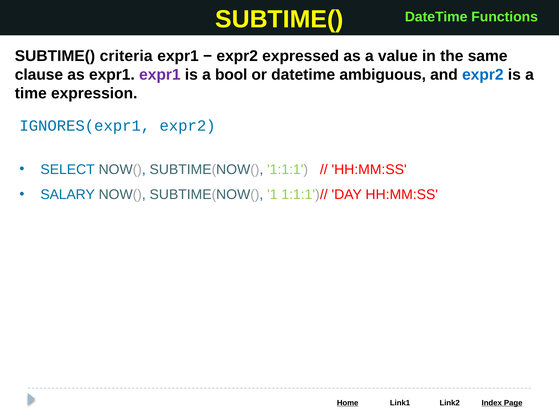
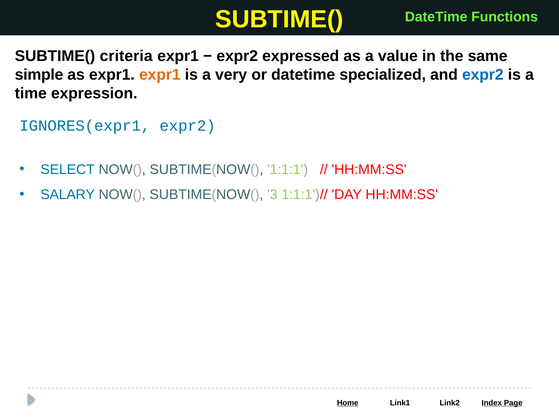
clause: clause -> simple (39, 75)
expr1 colour: purple -> orange (160, 75)
bool: bool -> very (231, 75)
ambiguous: ambiguous -> specialized (383, 75)
1: 1 -> 3 (272, 195)
